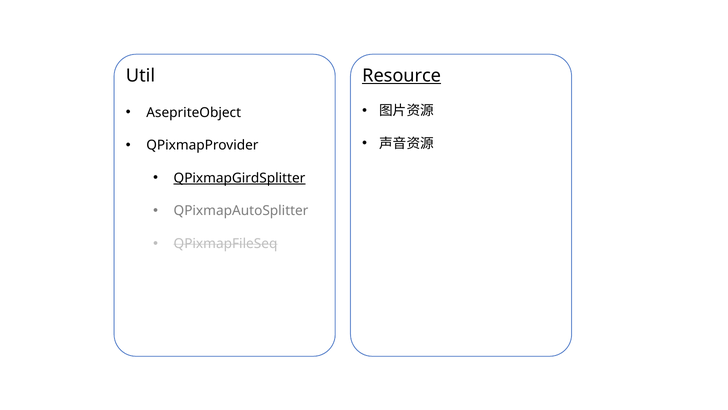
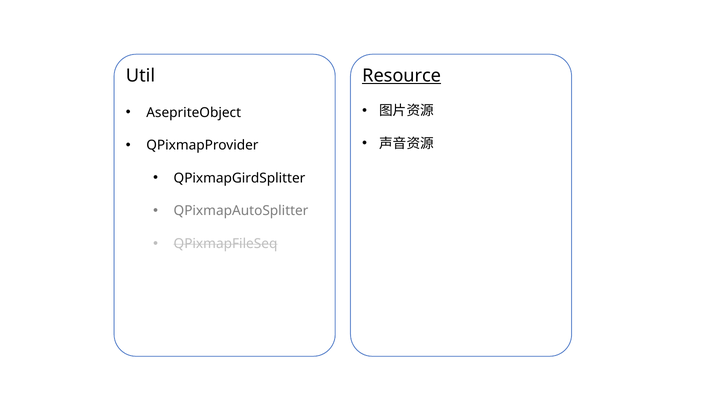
QPixmapGirdSplitter underline: present -> none (239, 178)
